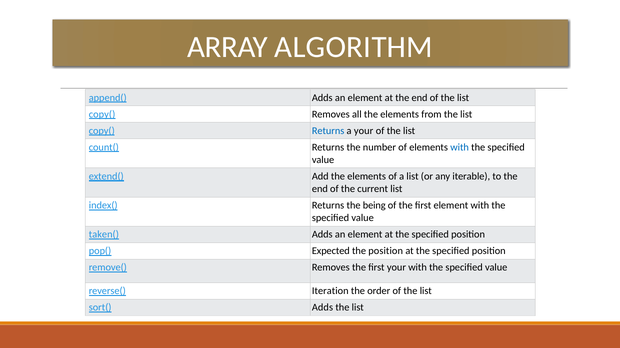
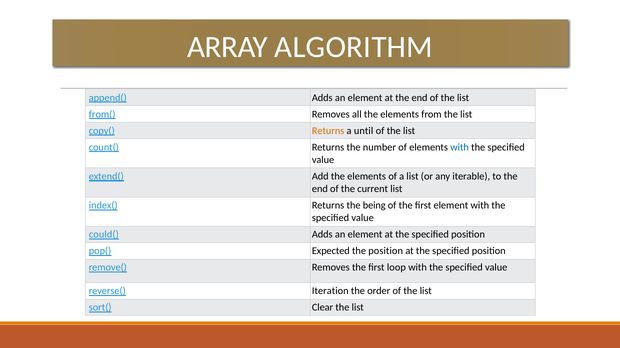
copy(: copy( -> from( (102, 114)
Returns colour: blue -> orange (328, 131)
a your: your -> until (364, 131)
taken(: taken( -> could( (104, 235)
first your: your -> loop (396, 268)
sort( Adds: Adds -> Clear (323, 308)
